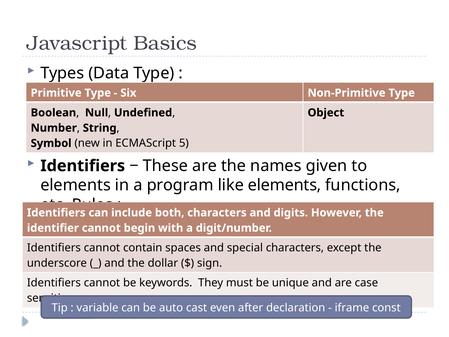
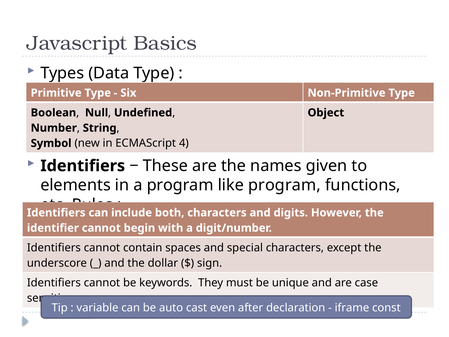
5: 5 -> 4 (184, 143)
like elements: elements -> program (284, 185)
